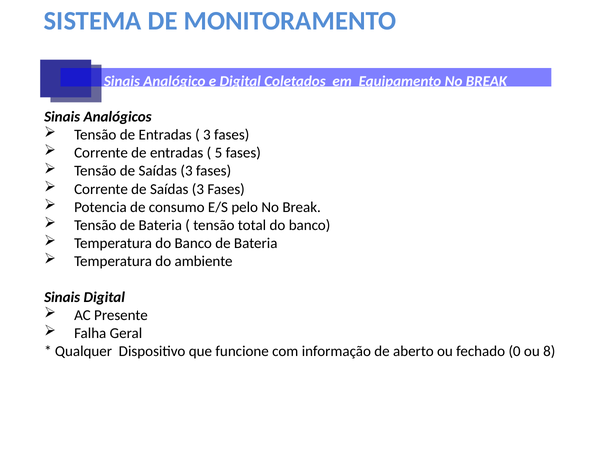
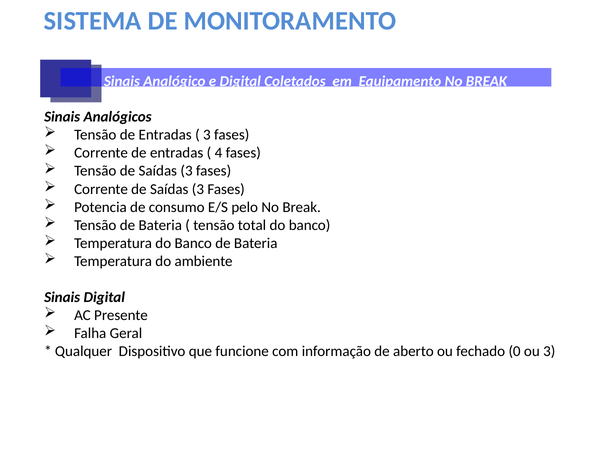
5: 5 -> 4 (218, 153)
ou 8: 8 -> 3 (549, 351)
